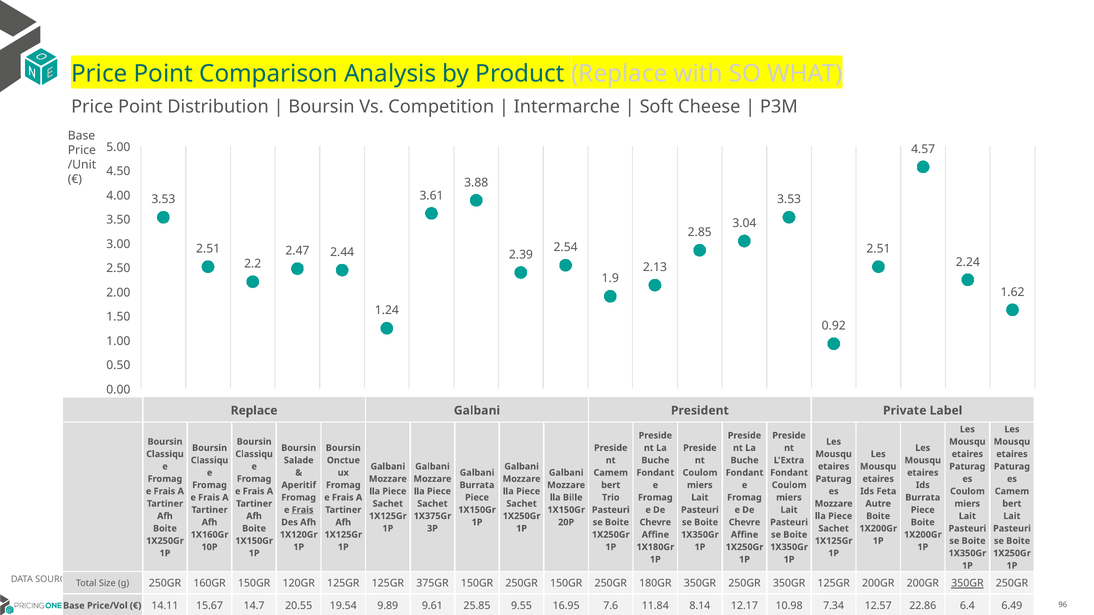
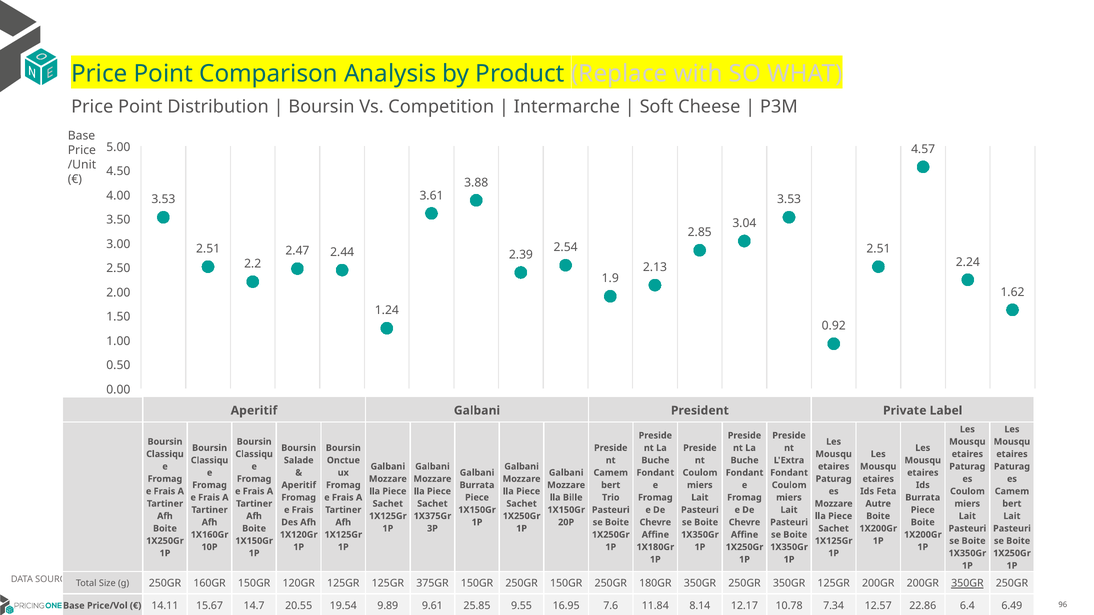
Replace: Replace -> Aperitif (254, 411)
Frais underline: present -> none (303, 510)
10.98: 10.98 -> 10.78 (789, 606)
